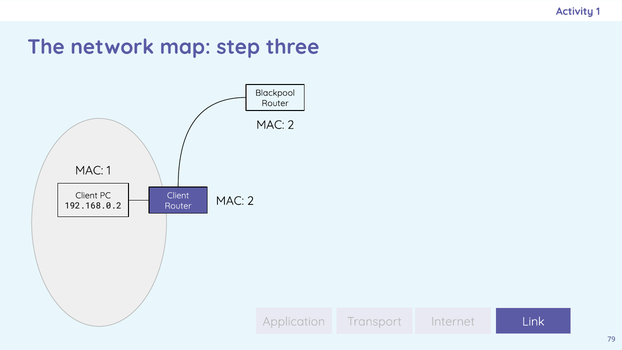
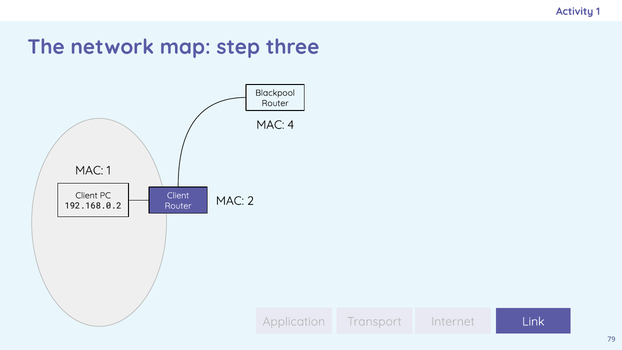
2: 2 -> 4 (291, 125)
